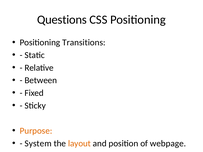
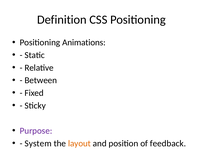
Questions: Questions -> Definition (62, 20)
Transitions: Transitions -> Animations (84, 43)
Purpose colour: orange -> purple (36, 131)
webpage: webpage -> feedback (168, 144)
